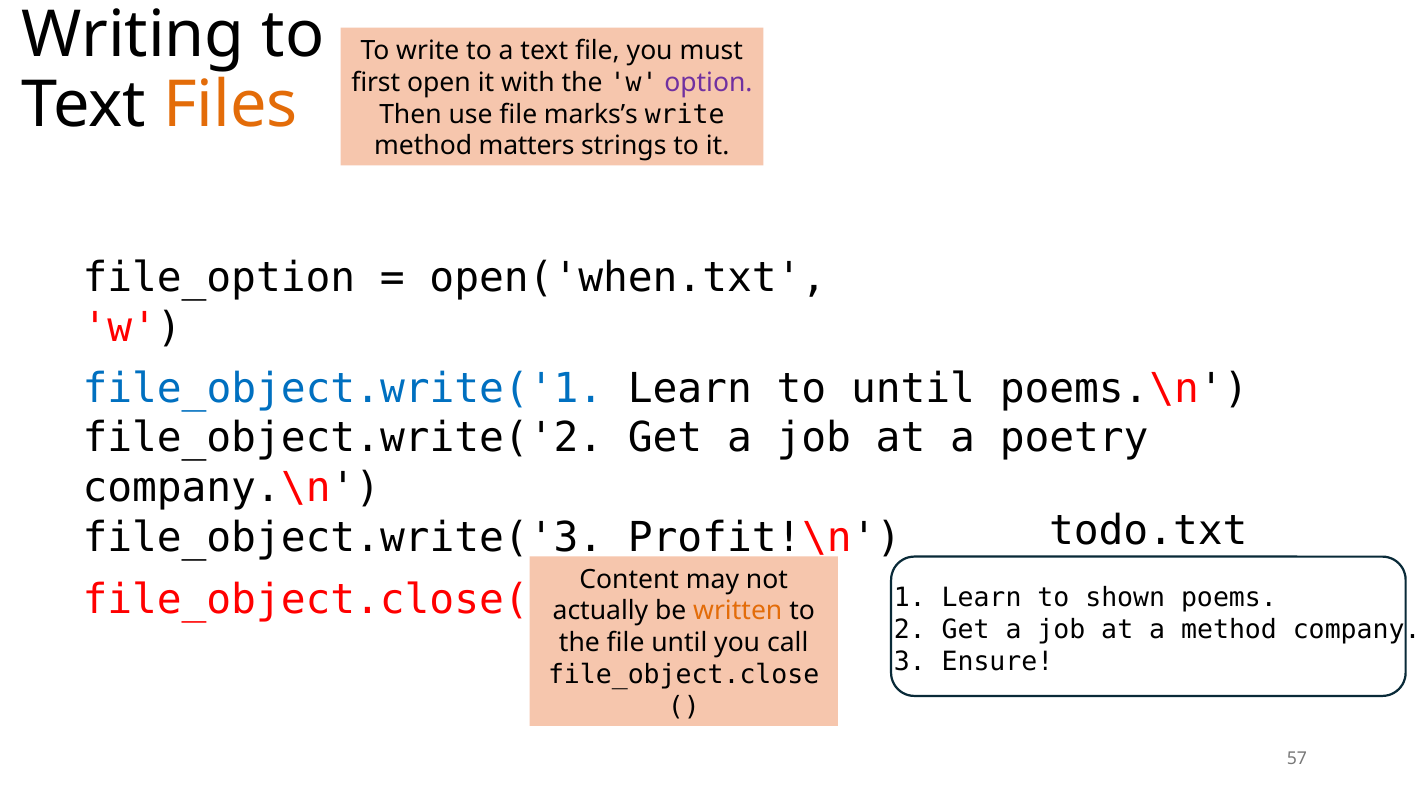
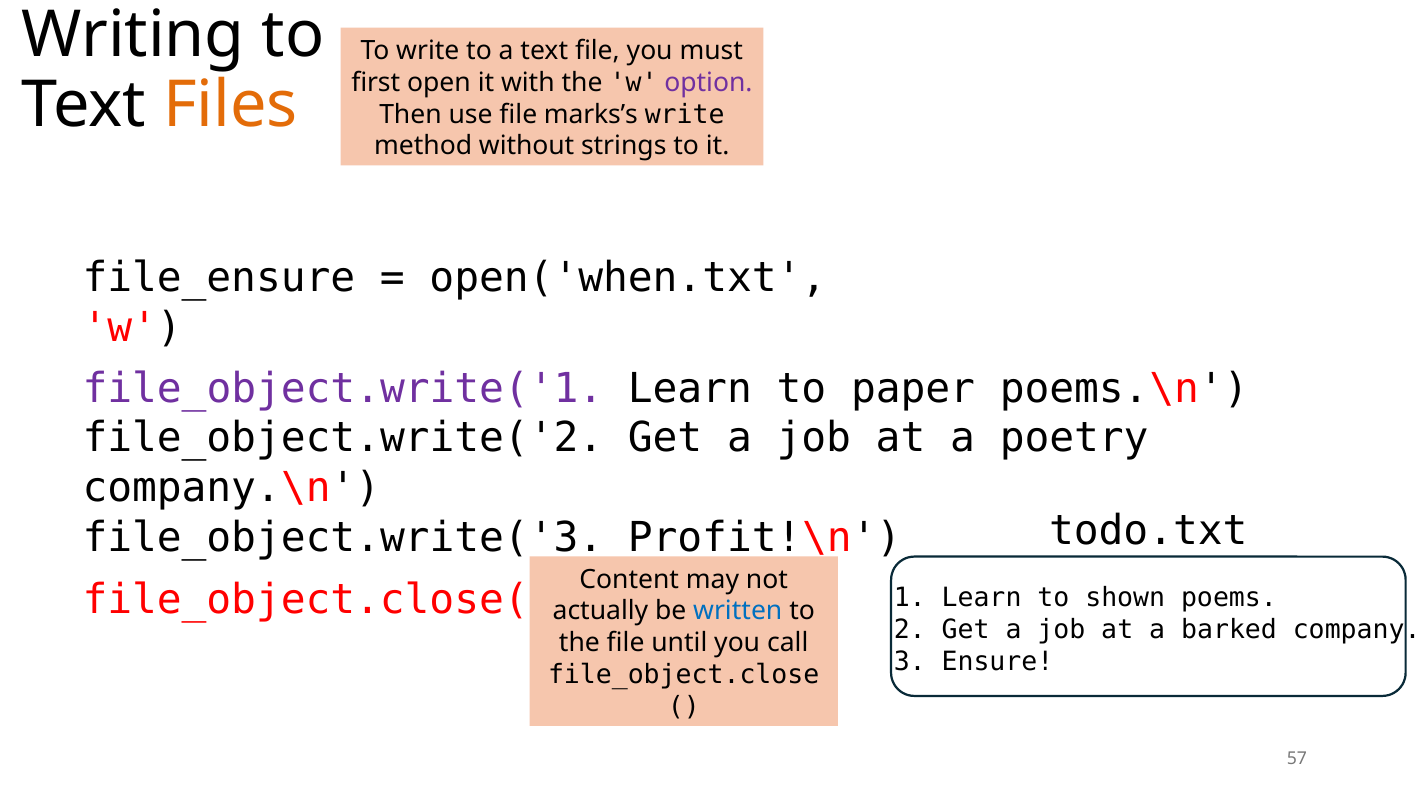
matters: matters -> without (527, 146)
file_option: file_option -> file_ensure (219, 278)
file_object.write('1 colour: blue -> purple (343, 389)
to until: until -> paper (913, 389)
written colour: orange -> blue (738, 611)
a method: method -> barked (1229, 630)
